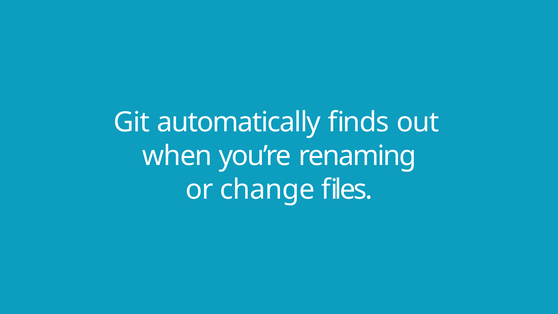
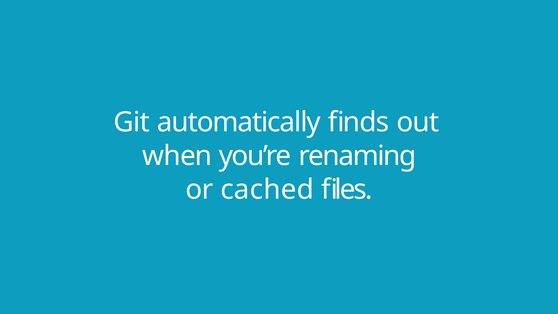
change: change -> cached (267, 189)
